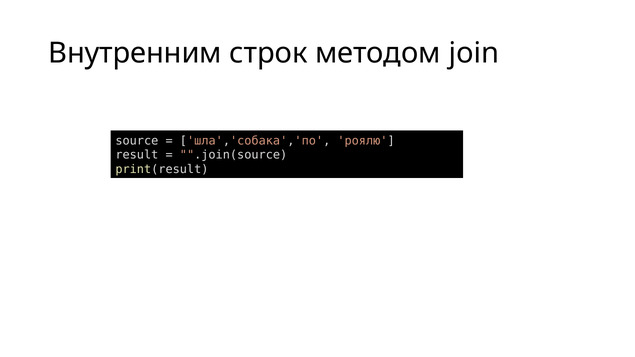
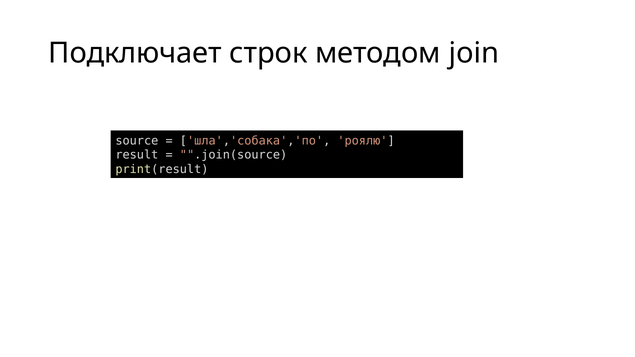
Внутренним: Внутренним -> Подключает (135, 53)
